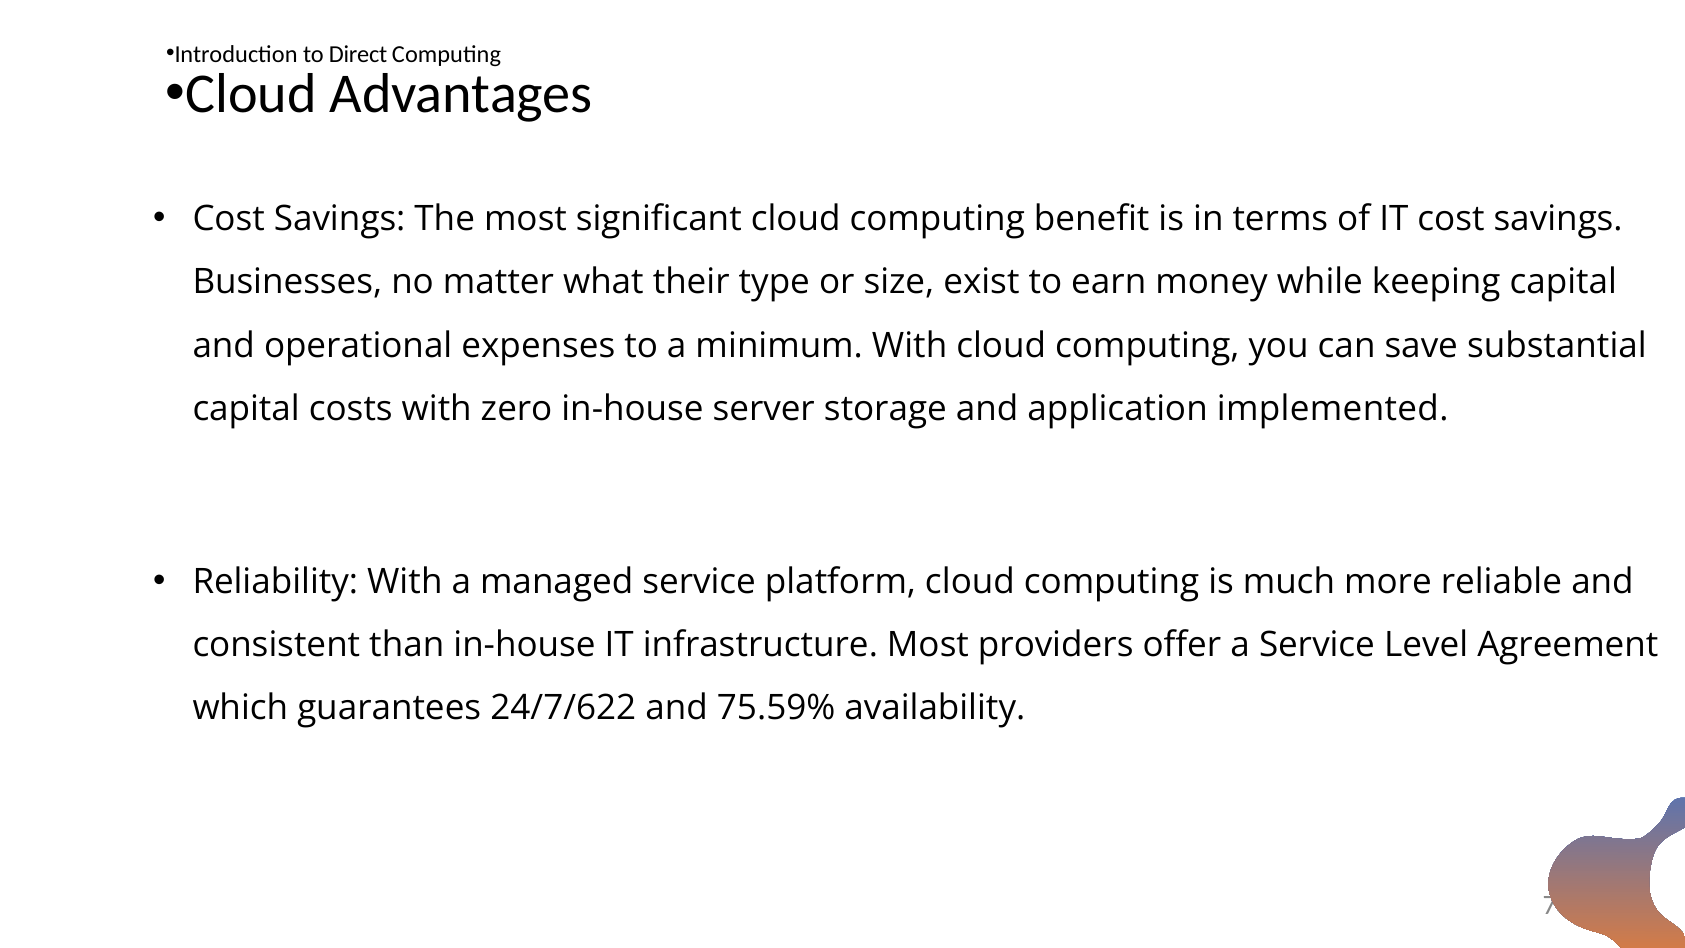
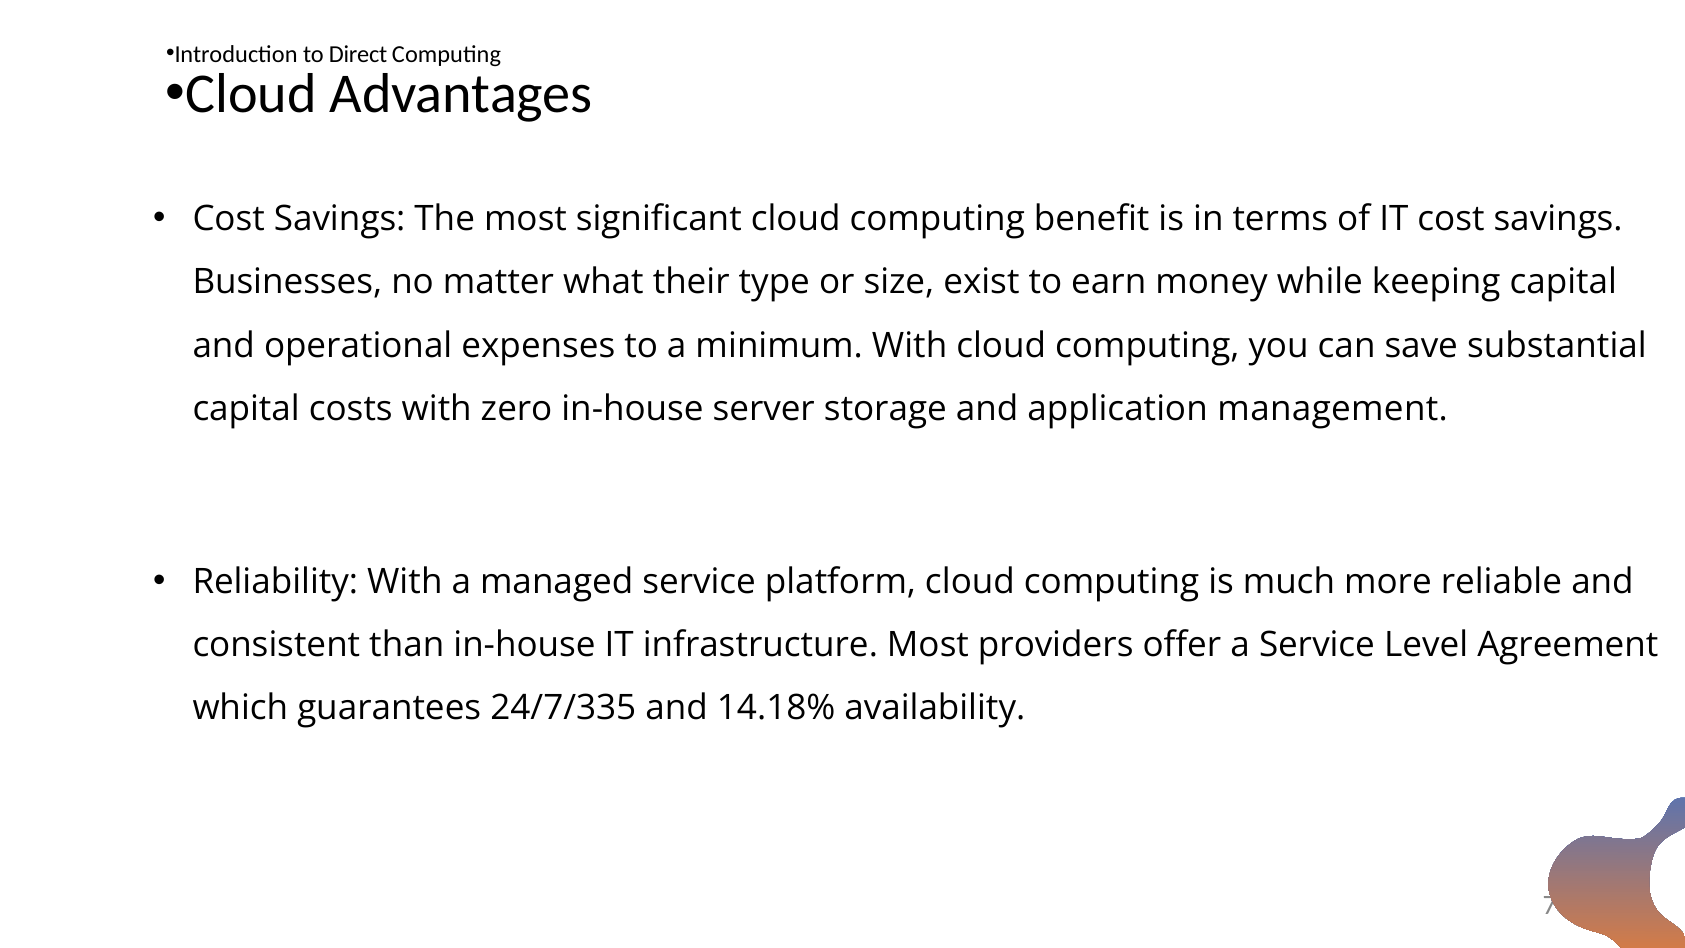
implemented: implemented -> management (1333, 409)
24/7/622: 24/7/622 -> 24/7/335 (563, 708)
75.59%: 75.59% -> 14.18% (776, 708)
